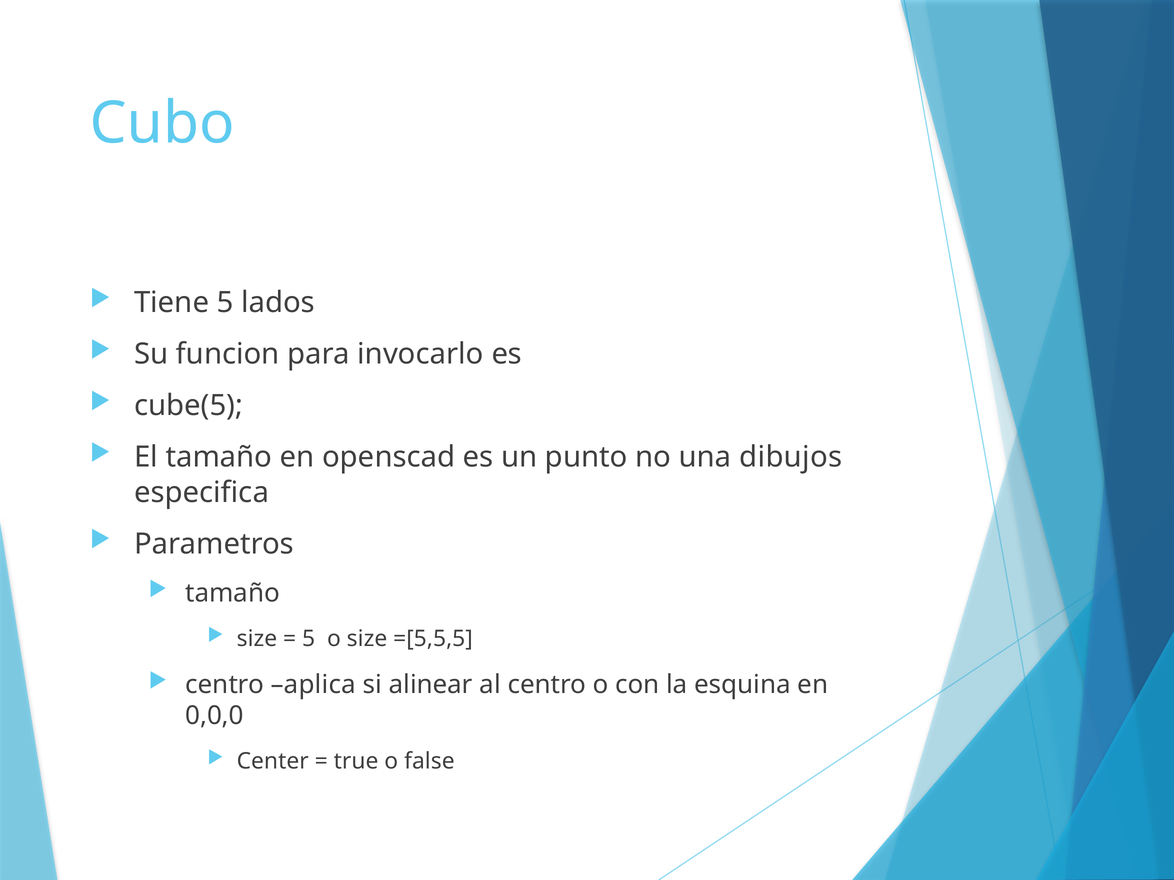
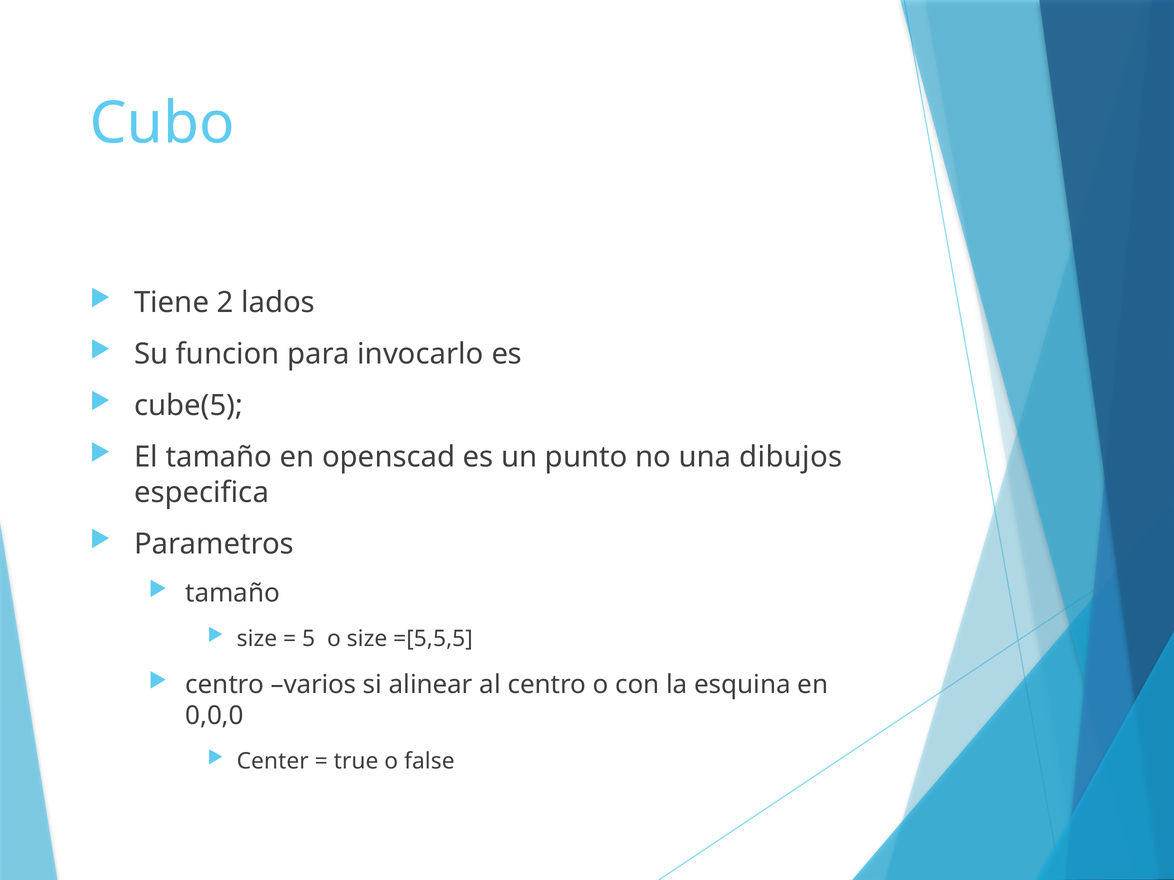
Tiene 5: 5 -> 2 (225, 303)
aplica: aplica -> varios (313, 685)
